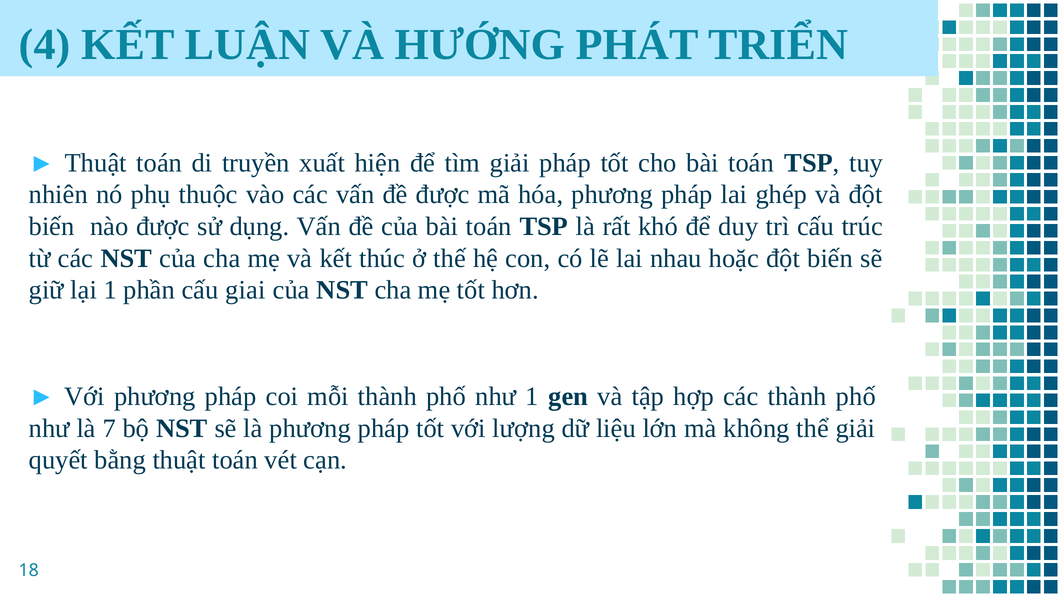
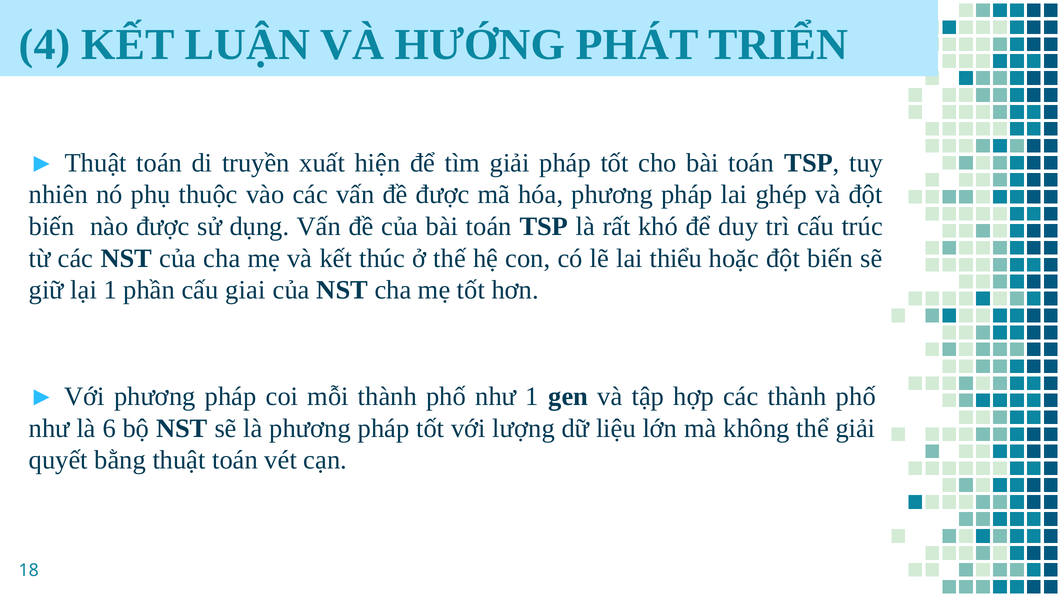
nhau: nhau -> thiểu (676, 258)
7: 7 -> 6 (109, 428)
